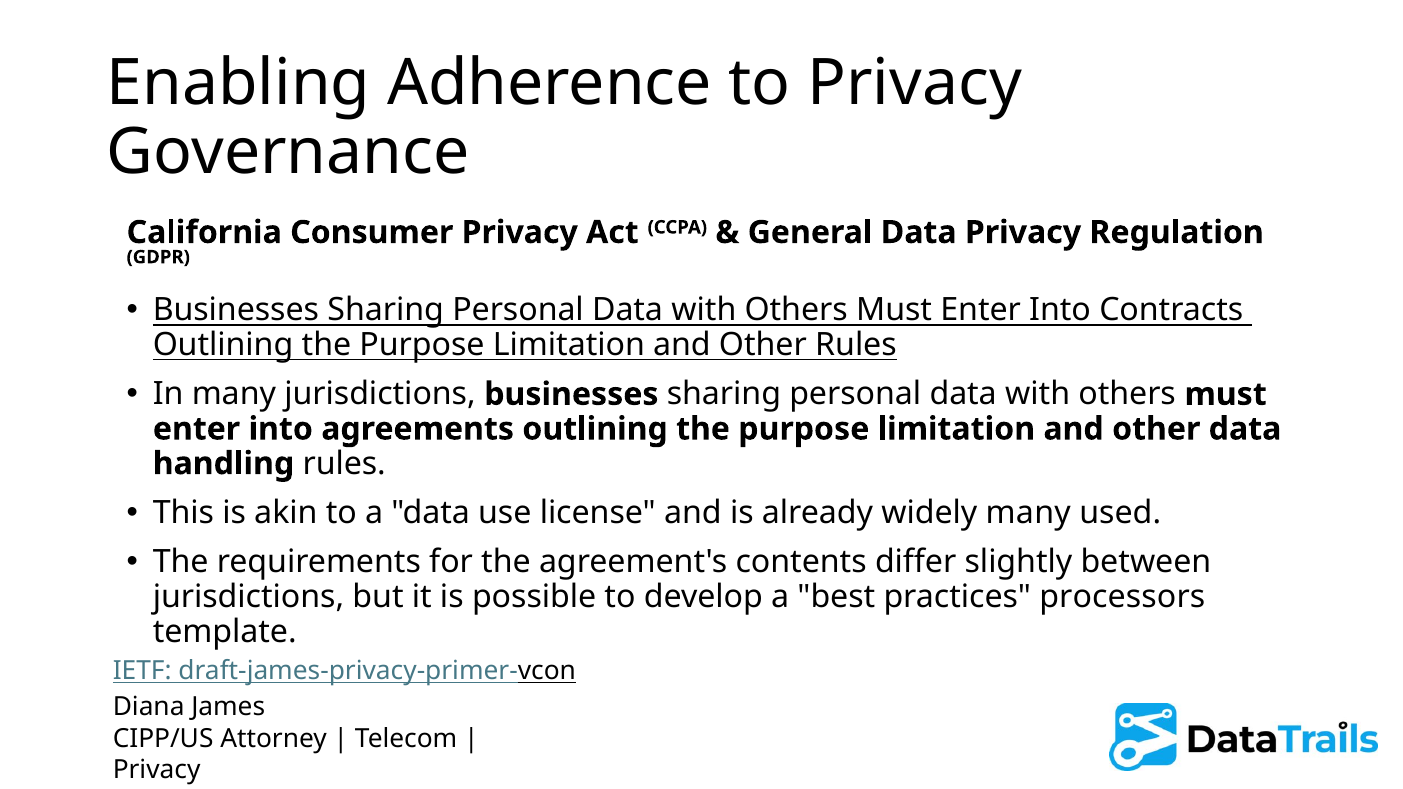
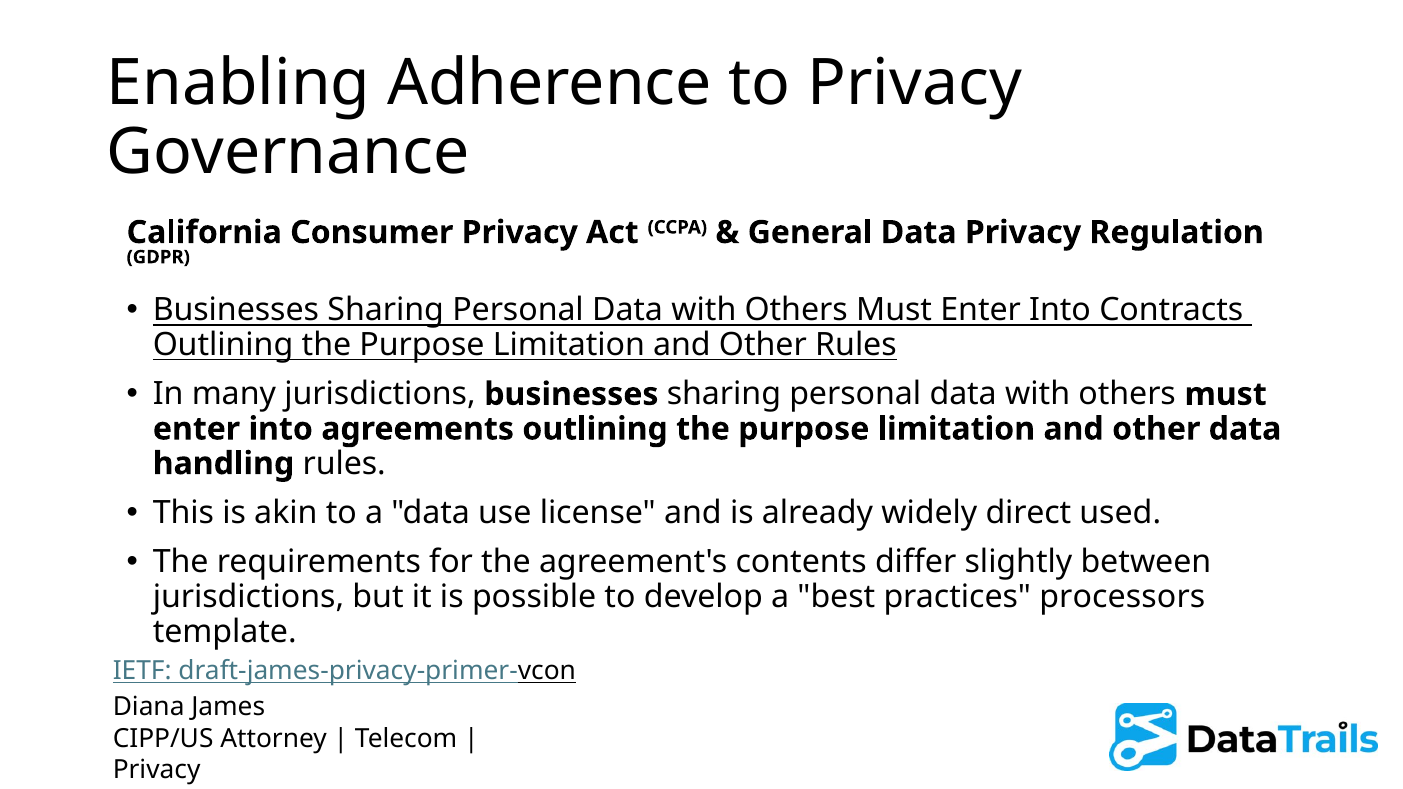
widely many: many -> direct (1028, 513)
